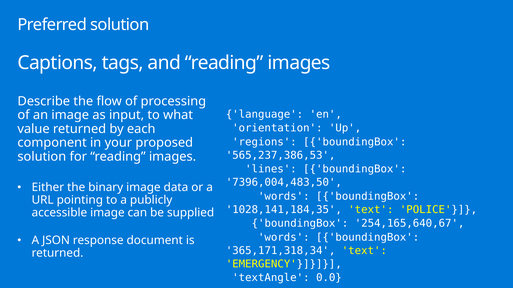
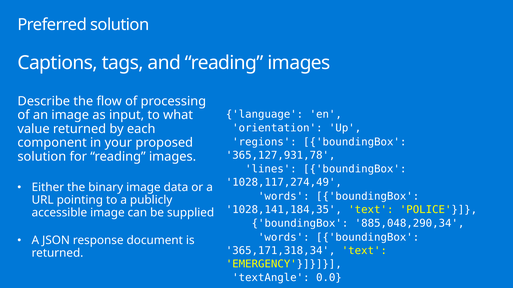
565,237,386,53: 565,237,386,53 -> 365,127,931,78 (281, 155)
7396,004,483,50: 7396,004,483,50 -> 1028,117,274,49 (284, 183)
254,165,640,67: 254,165,640,67 -> 885,048,290,34 (410, 224)
